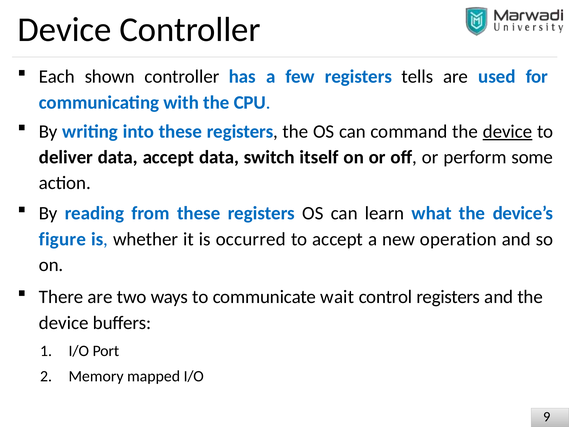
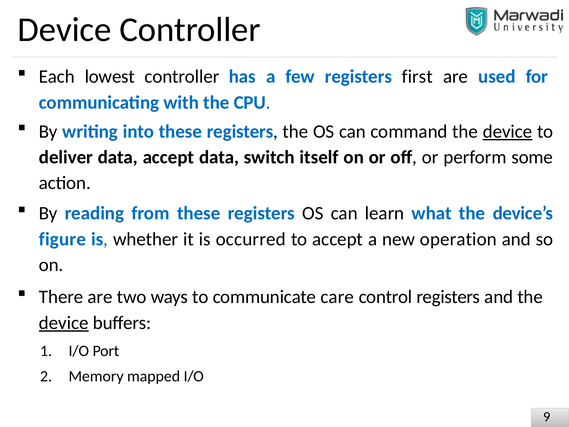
shown: shown -> lowest (110, 77)
tells: tells -> first (417, 77)
wait: wait -> care (337, 297)
device underline: none -> present (64, 323)
